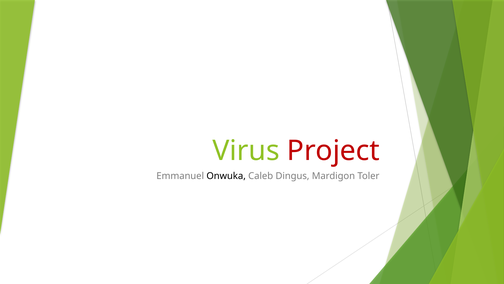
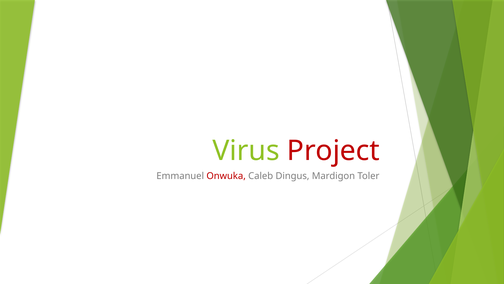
Onwuka colour: black -> red (226, 176)
